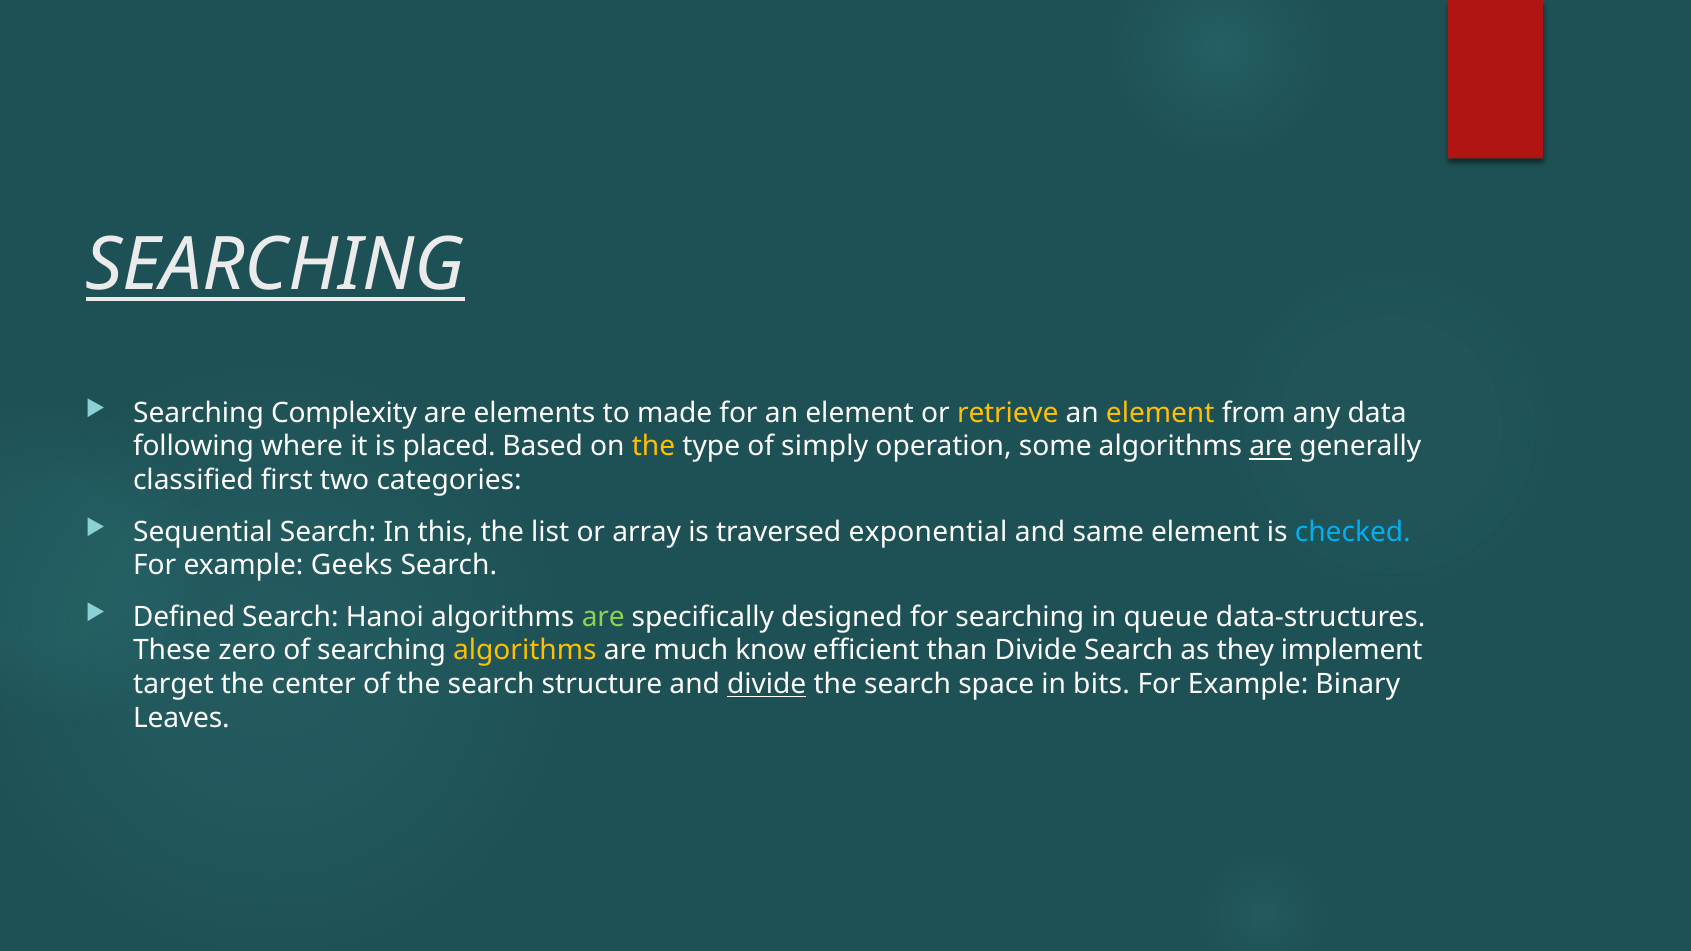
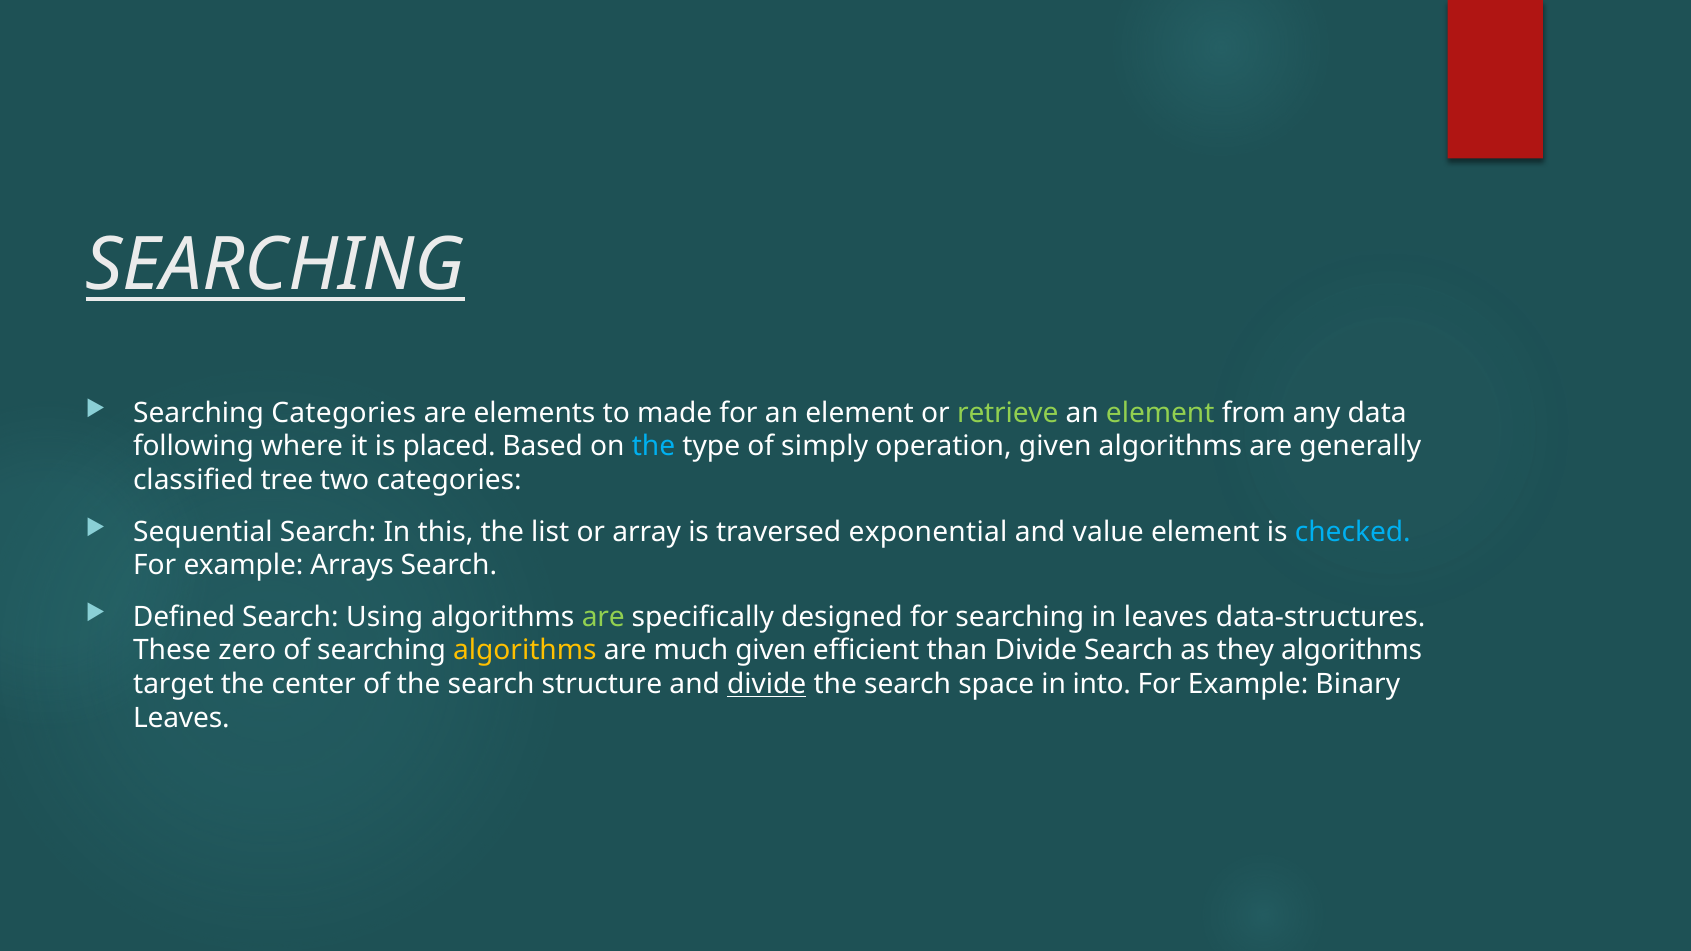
Searching Complexity: Complexity -> Categories (344, 413)
retrieve colour: yellow -> light green (1008, 413)
element colour: yellow -> light green (1160, 413)
the colour: yellow -> light blue (653, 447)
operation some: some -> given (1055, 447)
are underline: present -> none (1271, 447)
first: first -> tree (287, 481)
same: same -> value (1108, 532)
Geeks: Geeks -> Arrays (352, 566)
Hanoi: Hanoi -> Using (385, 617)
in queue: queue -> leaves (1166, 617)
much know: know -> given (771, 651)
they implement: implement -> algorithms (1352, 651)
bits: bits -> into (1102, 685)
